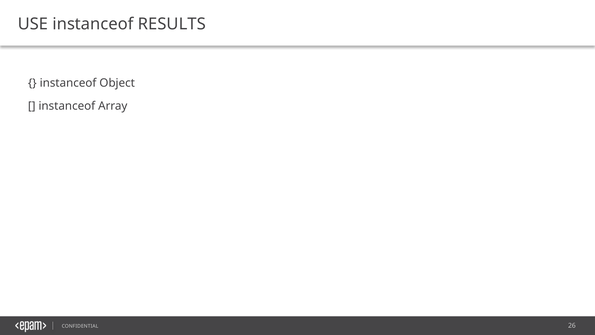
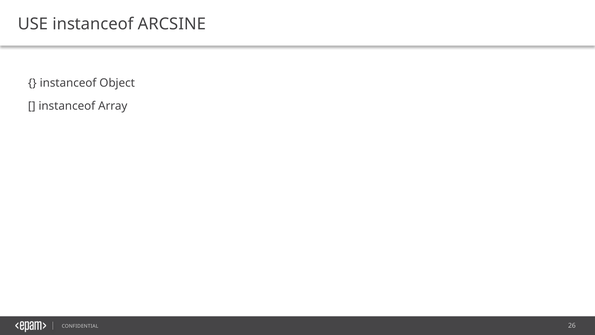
RESULTS: RESULTS -> ARCSINE (172, 24)
